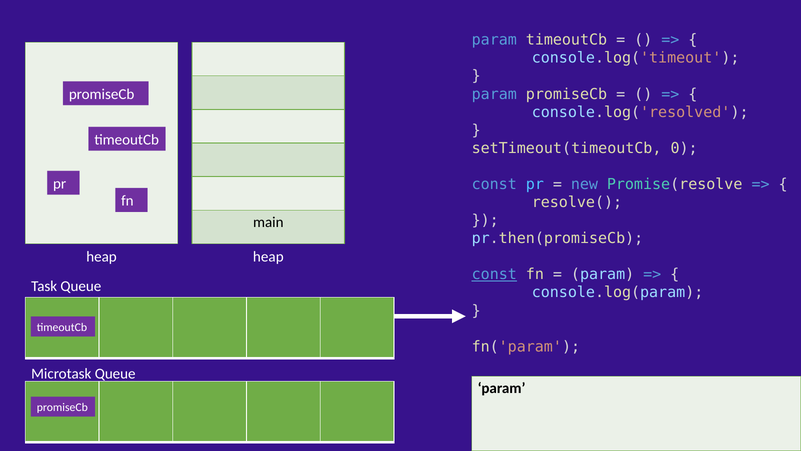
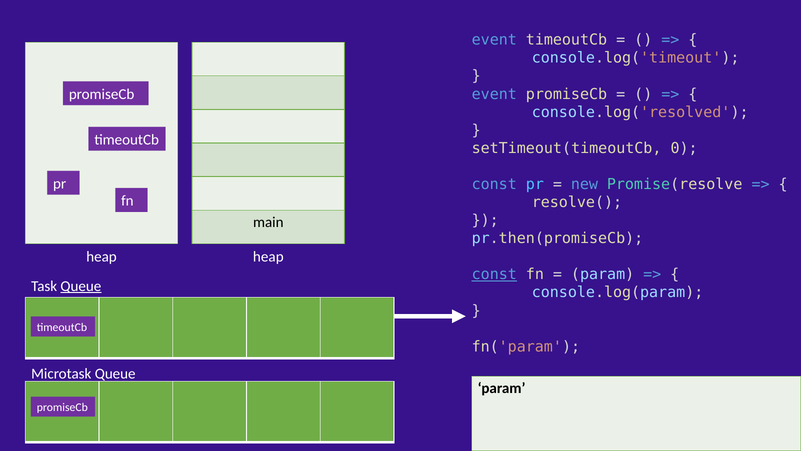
param: param -> event (494, 40)
param: param -> event (494, 94)
Queue underline: none -> present (81, 286)
